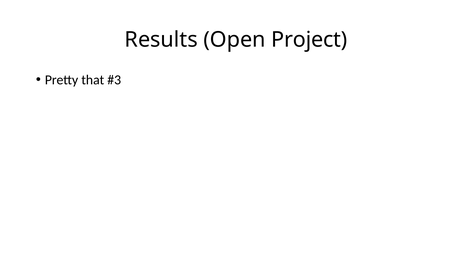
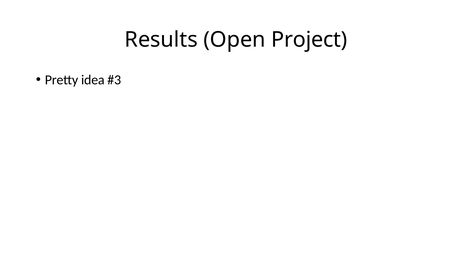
that: that -> idea (93, 80)
